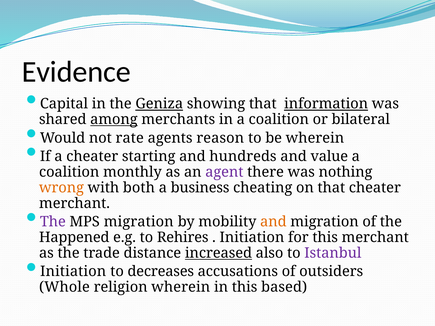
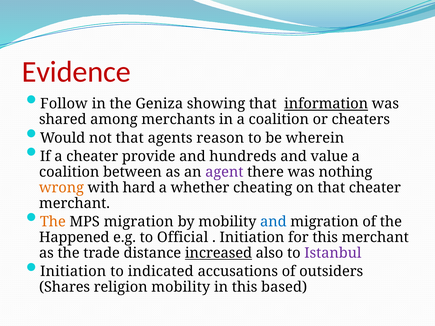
Evidence colour: black -> red (76, 72)
Capital: Capital -> Follow (64, 104)
Geniza underline: present -> none (159, 104)
among underline: present -> none (114, 120)
bilateral: bilateral -> cheaters (361, 120)
not rate: rate -> that (130, 138)
starting: starting -> provide (149, 157)
monthly: monthly -> between (132, 172)
both: both -> hard (139, 188)
business: business -> whether (200, 188)
The colour: purple -> orange (53, 222)
and colour: orange -> blue (273, 222)
Rehires: Rehires -> Official (183, 238)
decreases: decreases -> indicated (161, 272)
Whole: Whole -> Shares (65, 287)
religion wherein: wherein -> mobility (181, 287)
